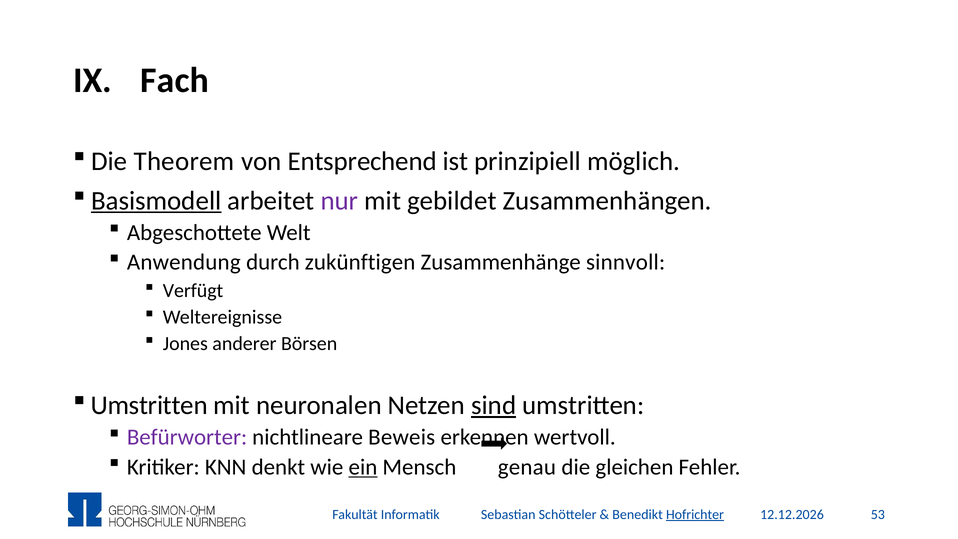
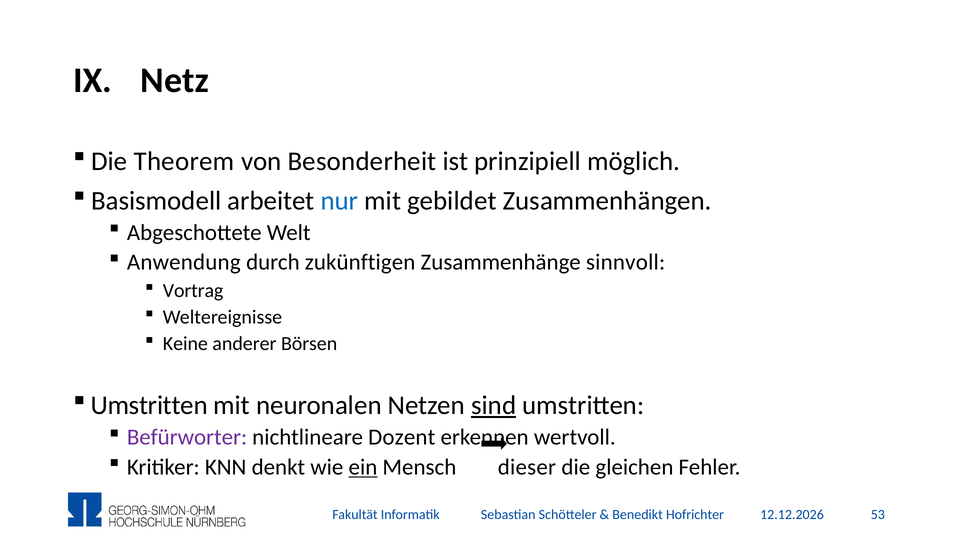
Fach: Fach -> Netz (175, 81)
Entsprechend: Entsprechend -> Besonderheit (362, 161)
Basismodell underline: present -> none (156, 201)
nur colour: purple -> blue (339, 201)
Verfügt: Verfügt -> Vortrag (193, 290)
Jones: Jones -> Keine (185, 344)
Beweis: Beweis -> Dozent (402, 437)
genau: genau -> dieser (527, 467)
Hofrichter underline: present -> none (695, 514)
